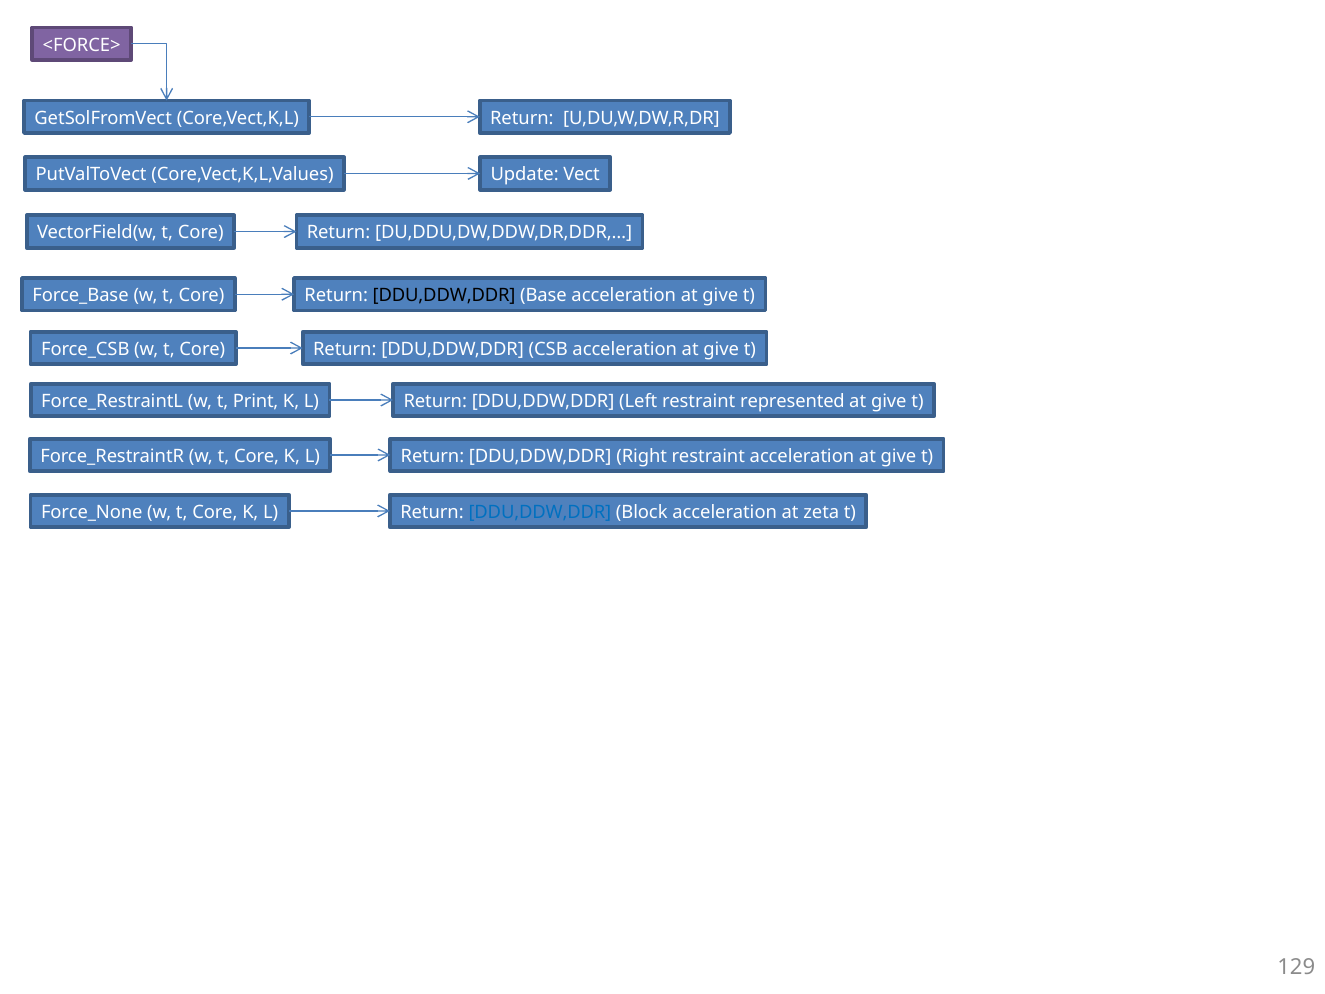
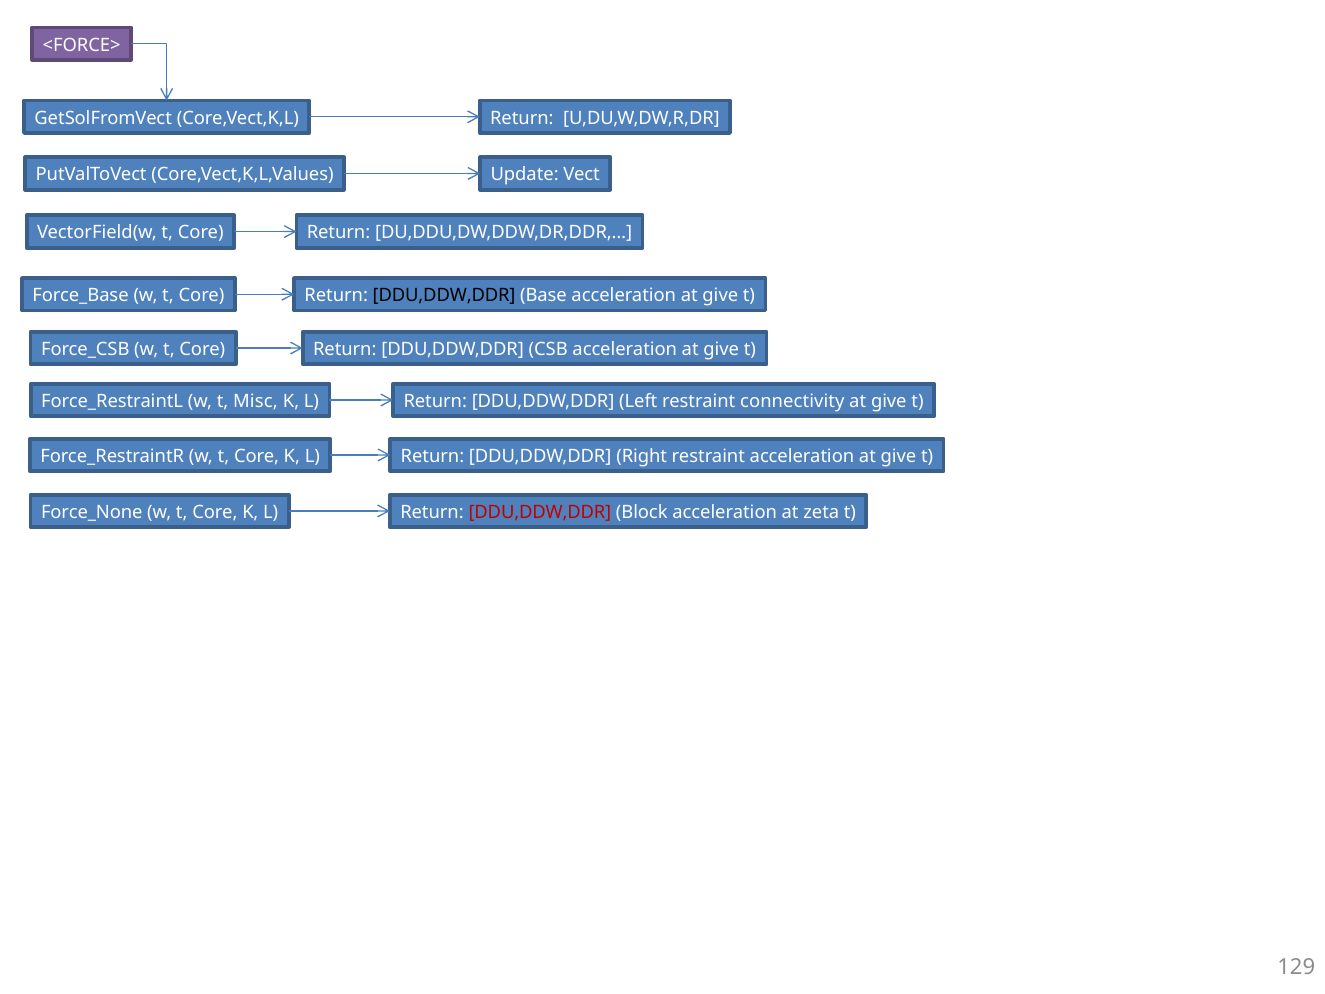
Print: Print -> Misc (255, 401)
represented: represented -> connectivity (792, 401)
DDU,DDW,DDR colour: blue -> red (540, 512)
